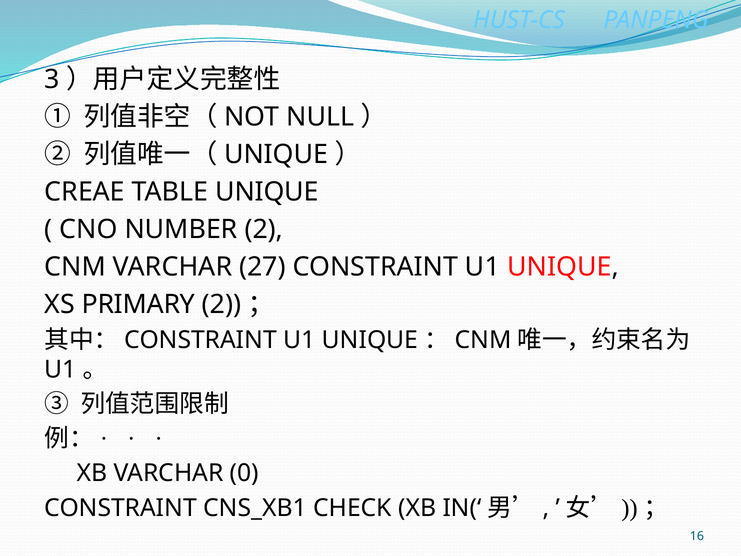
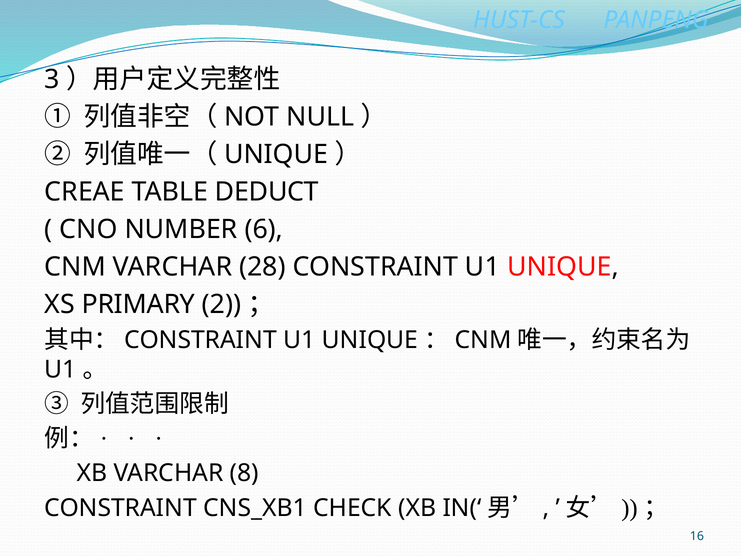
TABLE UNIQUE: UNIQUE -> DEDUCT (267, 192)
NUMBER 2: 2 -> 6 (264, 229)
27: 27 -> 28 (262, 267)
0: 0 -> 8 (244, 473)
